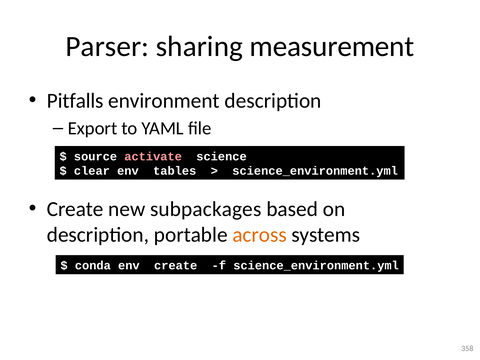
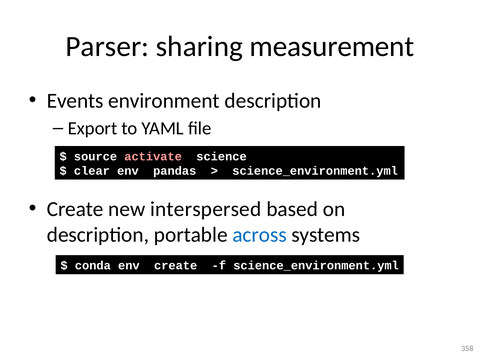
Pitfalls: Pitfalls -> Events (75, 101)
tables: tables -> pandas (175, 171)
subpackages: subpackages -> interspersed (206, 209)
across colour: orange -> blue (260, 235)
